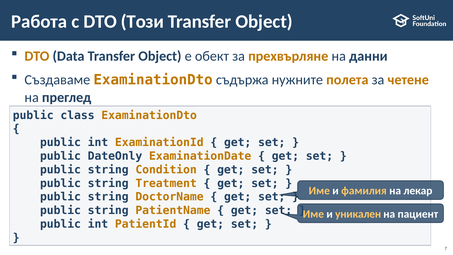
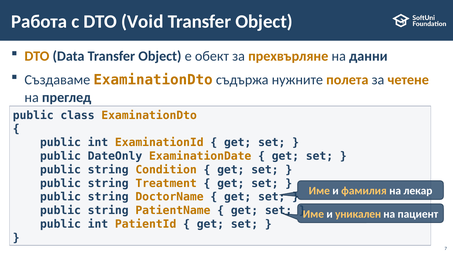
Този: Този -> Void (142, 21)
